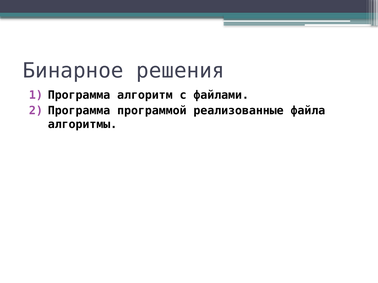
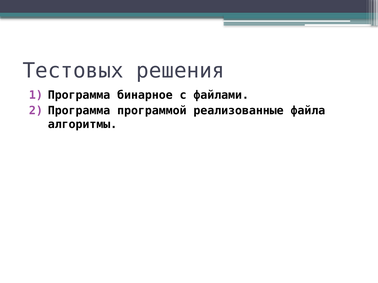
Бинарное: Бинарное -> Тестовых (73, 71)
алгоритм: алгоритм -> бинарное (145, 95)
